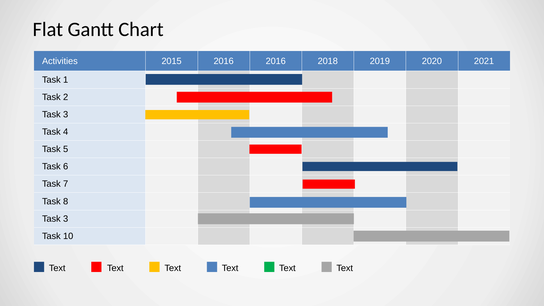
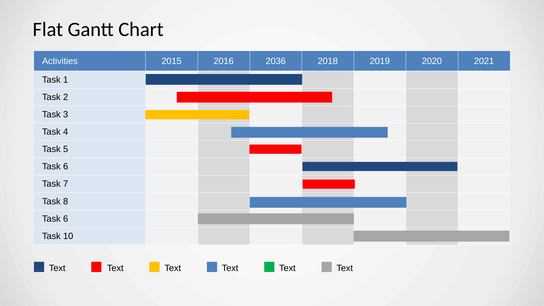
2016 2016: 2016 -> 2036 (276, 61)
3: 3 -> 6 (66, 219)
